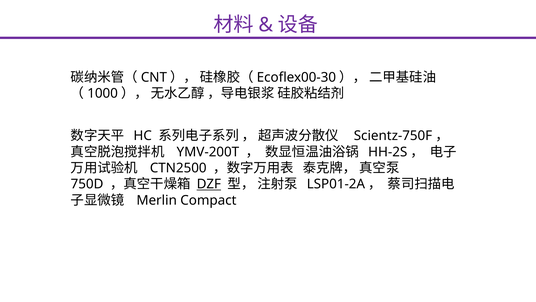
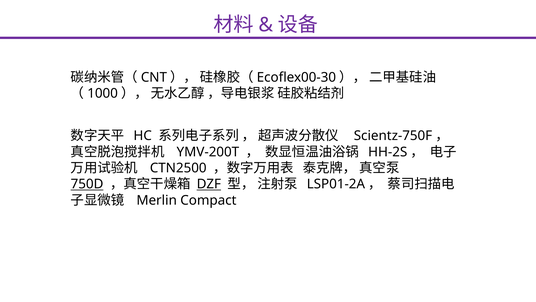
750D underline: none -> present (87, 184)
